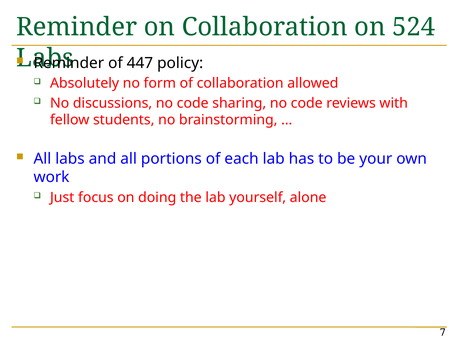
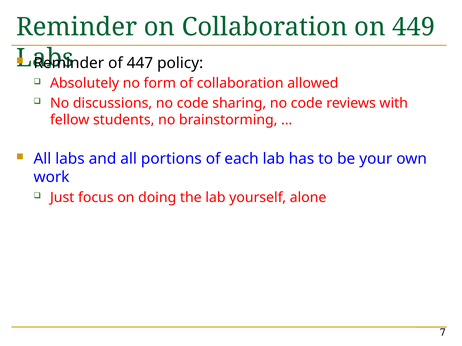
524: 524 -> 449 (414, 27)
